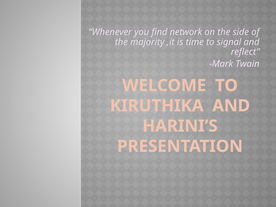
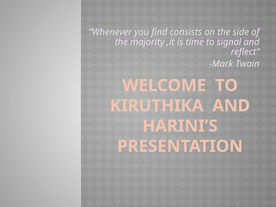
network: network -> consists (186, 32)
